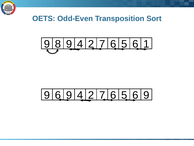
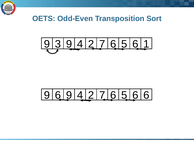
8: 8 -> 3 (58, 44)
9: 9 -> 6 (146, 95)
